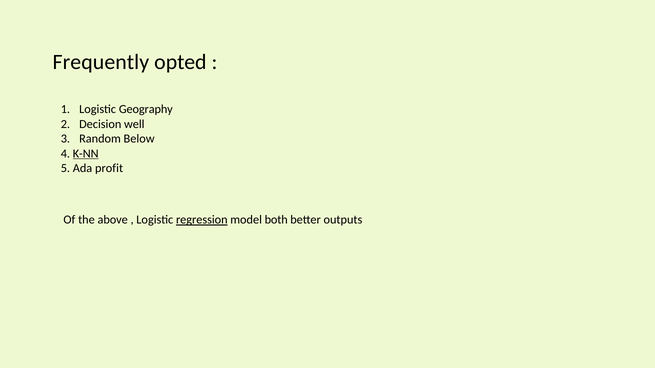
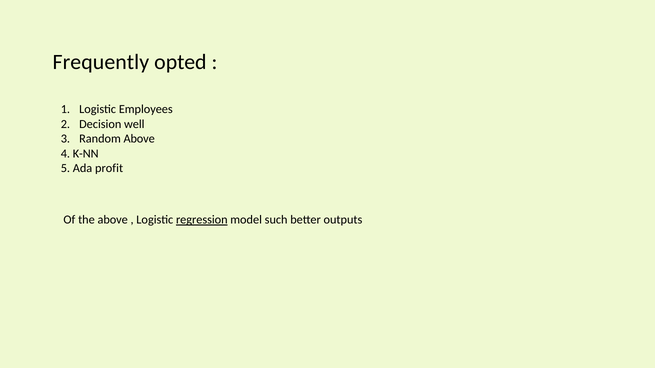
Geography: Geography -> Employees (146, 110)
Random Below: Below -> Above (139, 139)
K-NN underline: present -> none (86, 154)
both: both -> such (276, 220)
